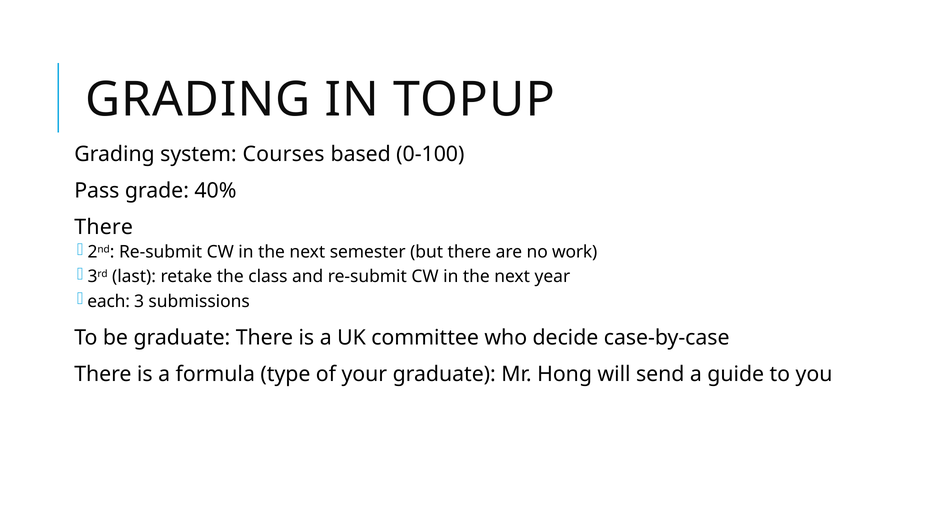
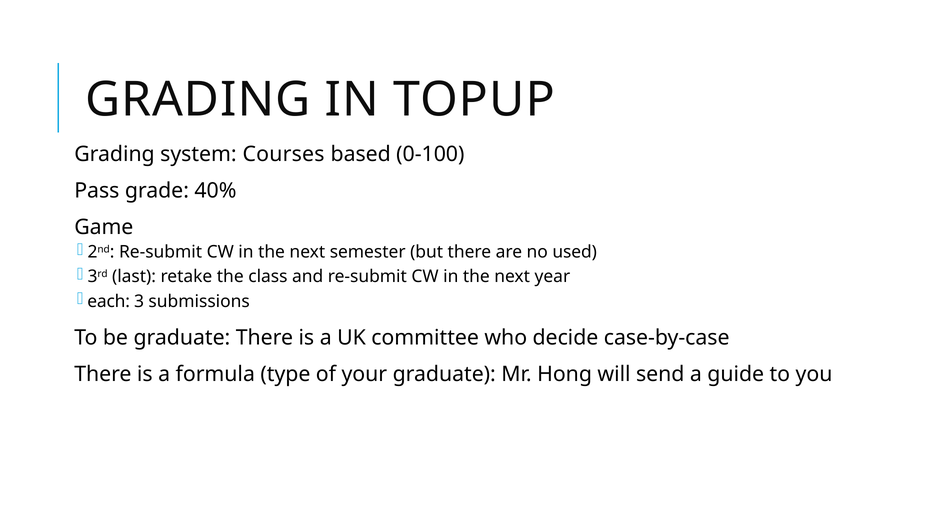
There: There -> Game (104, 227)
work: work -> used (575, 252)
